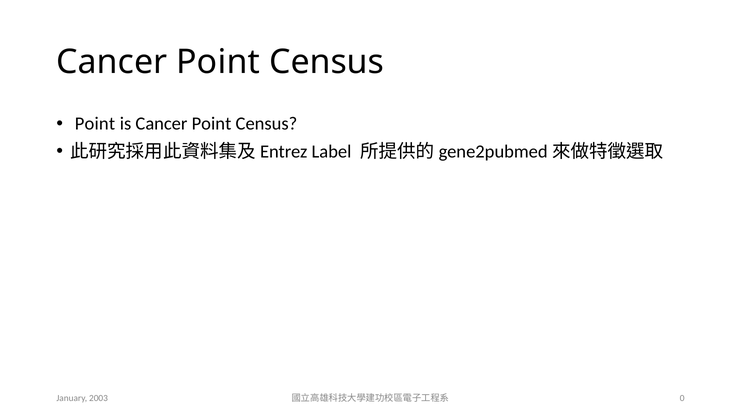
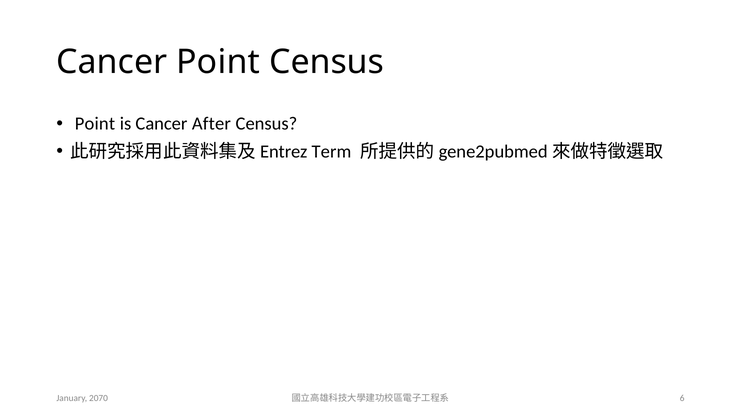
is Cancer Point: Point -> After (211, 124)
Label: Label -> Term (331, 151)
2003: 2003 -> 2070 (98, 398)
0: 0 -> 6 (682, 398)
